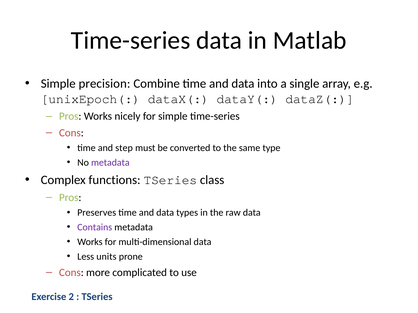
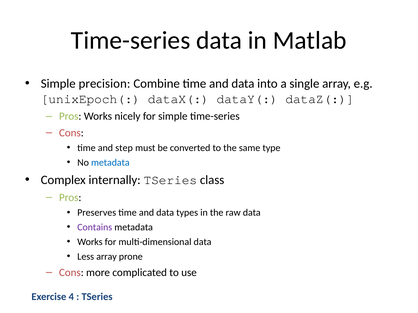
metadata colour: purple -> blue (110, 163)
functions: functions -> internally (115, 180)
Less units: units -> array (107, 257)
2: 2 -> 4 (71, 297)
